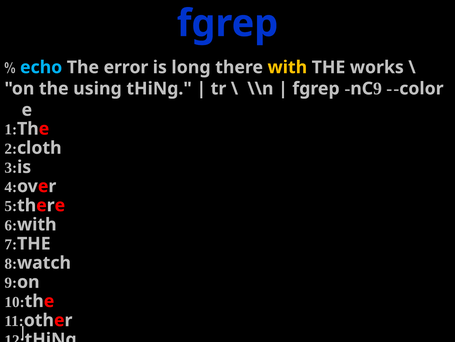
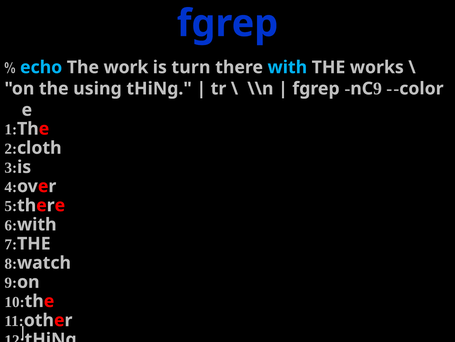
error: error -> work (126, 67)
long: long -> turn (191, 67)
with colour: yellow -> light blue (287, 67)
